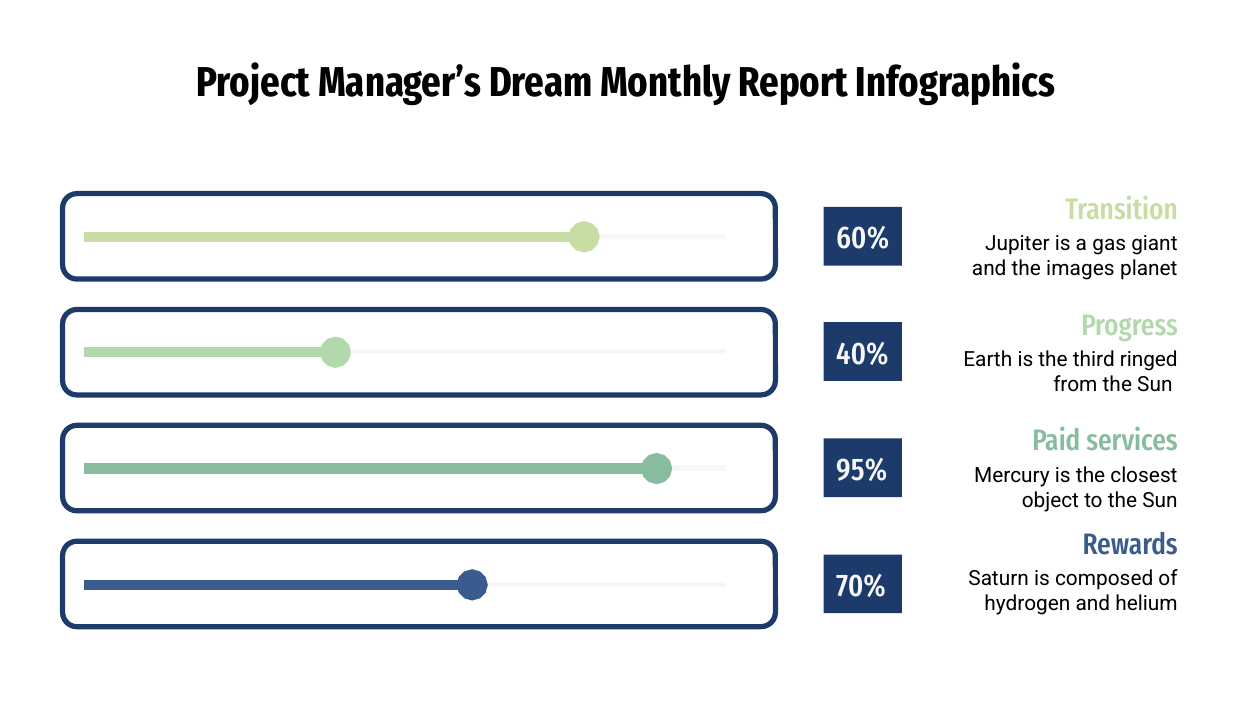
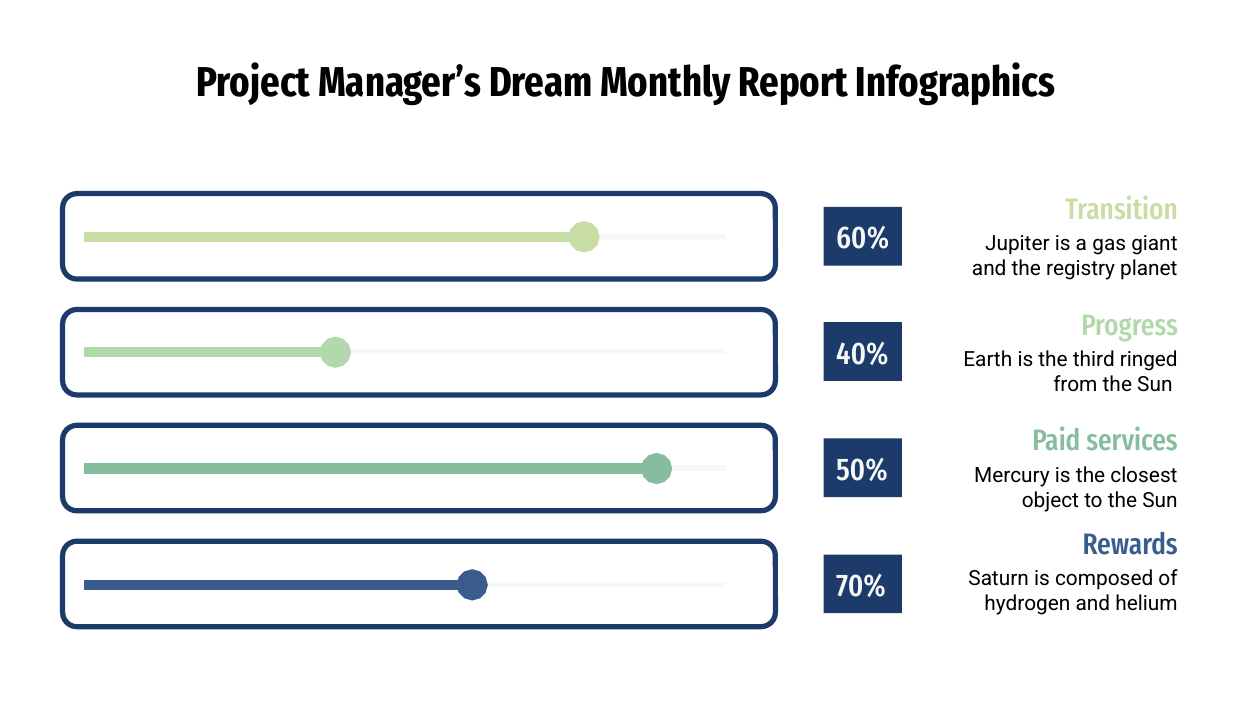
images: images -> registry (1081, 269)
95%: 95% -> 50% (862, 470)
